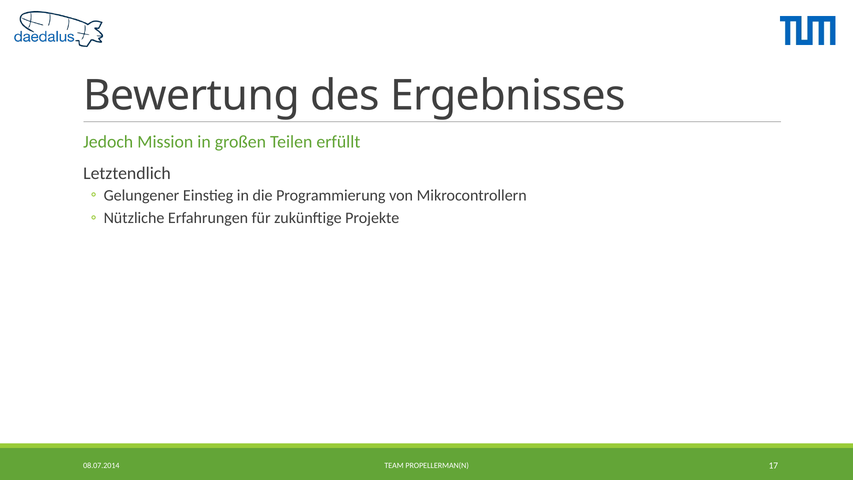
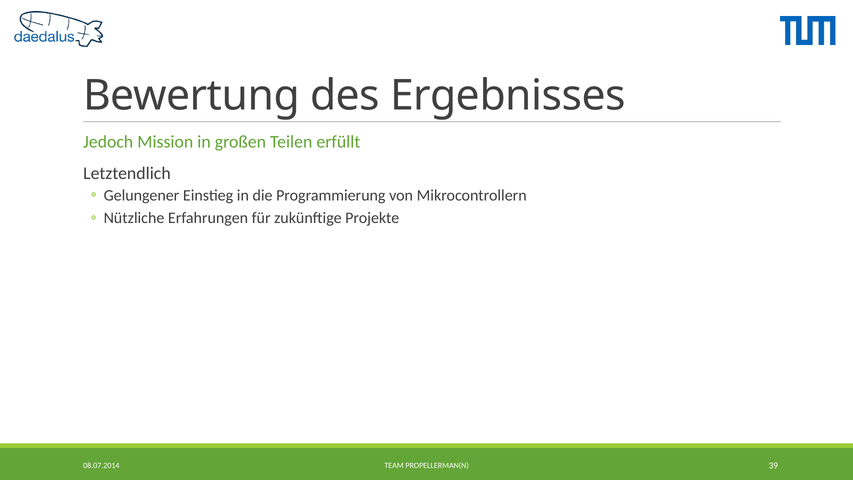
17: 17 -> 39 (773, 465)
